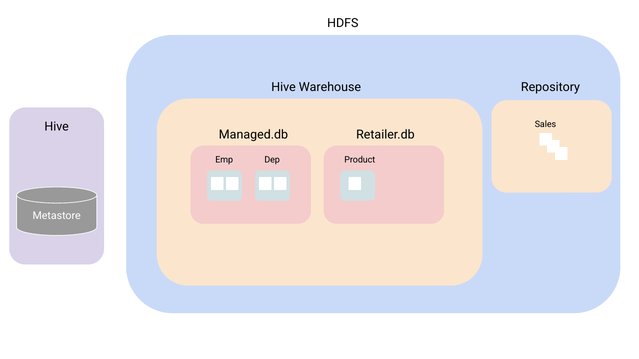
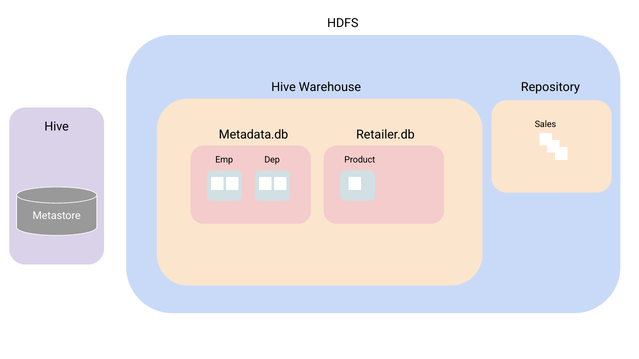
Managed.db: Managed.db -> Metadata.db (254, 135)
